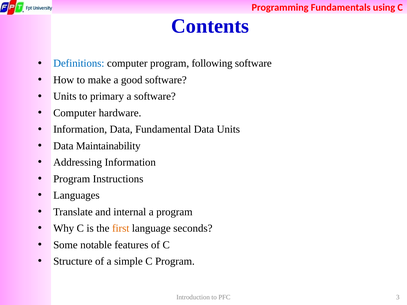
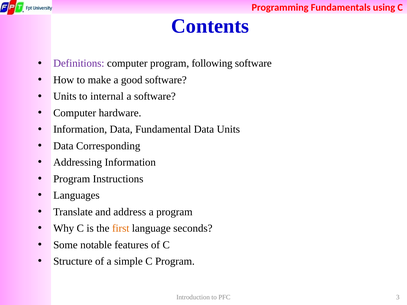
Definitions colour: blue -> purple (79, 64)
primary: primary -> internal (107, 97)
Maintainability: Maintainability -> Corresponding (108, 146)
internal: internal -> address (130, 212)
